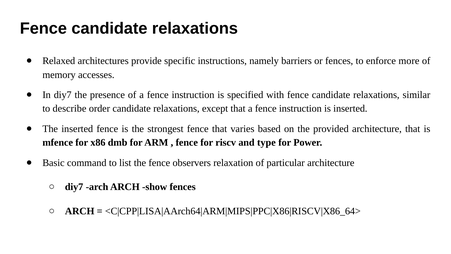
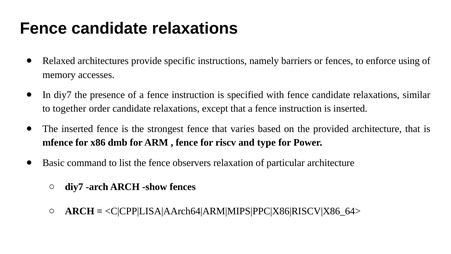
more: more -> using (409, 61)
describe: describe -> together (69, 109)
